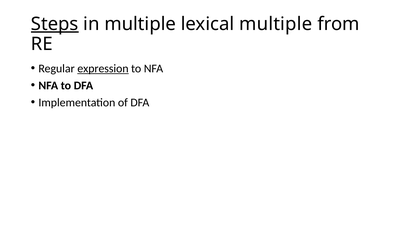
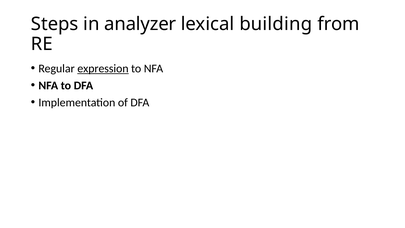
Steps underline: present -> none (55, 24)
in multiple: multiple -> analyzer (140, 24)
lexical multiple: multiple -> building (276, 24)
